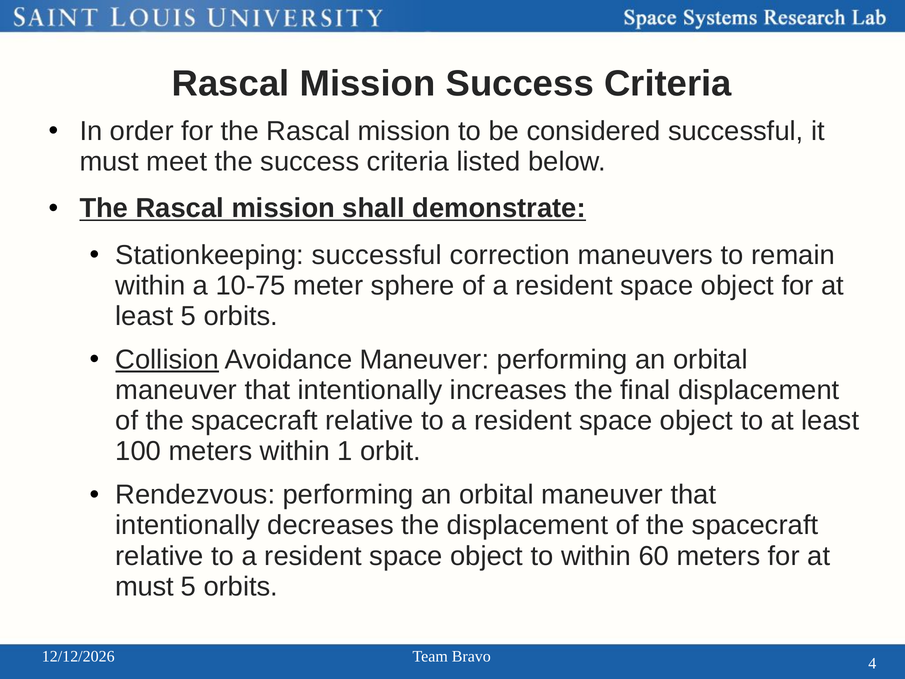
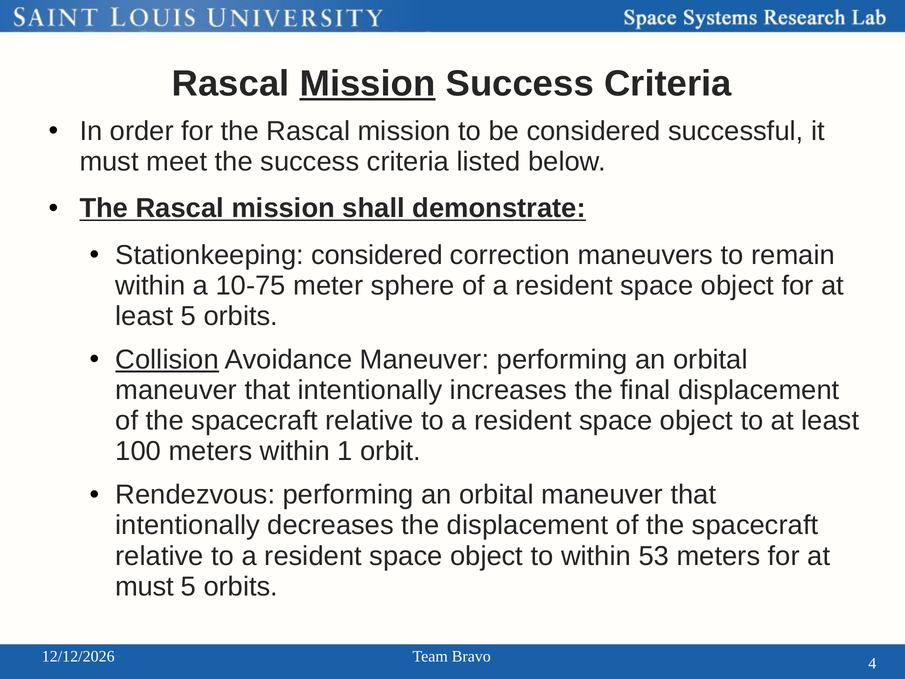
Mission underline: none -> present (368, 84)
Stationkeeping successful: successful -> considered (377, 255)
60: 60 -> 53 (654, 556)
